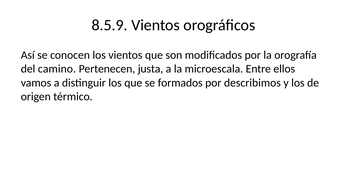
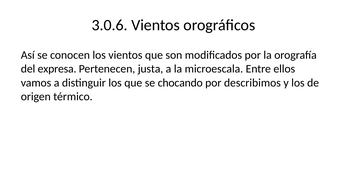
8.5.9: 8.5.9 -> 3.0.6 (110, 25)
camino: camino -> expresa (57, 69)
formados: formados -> chocando (180, 83)
